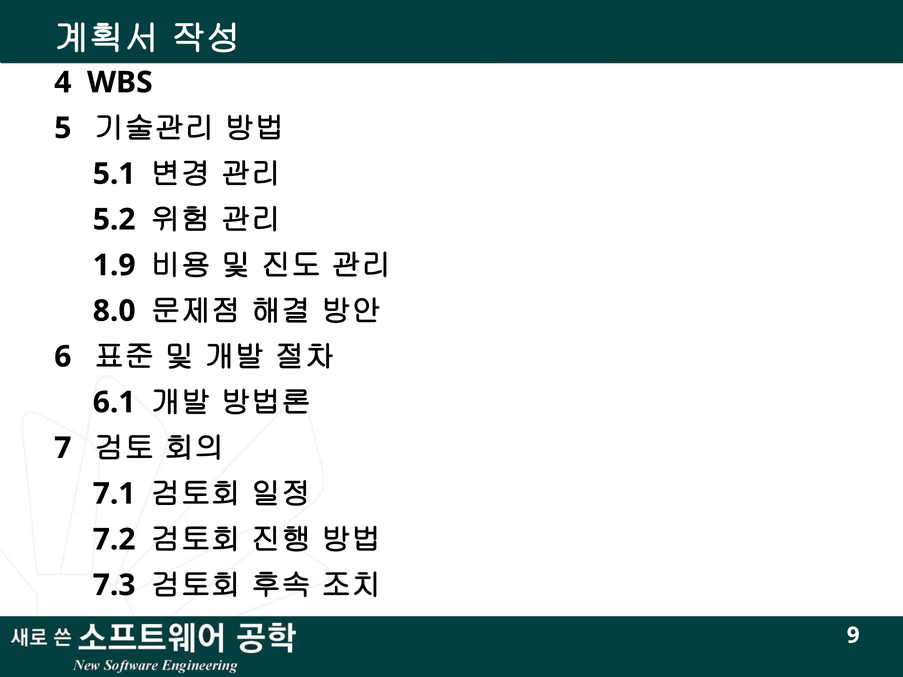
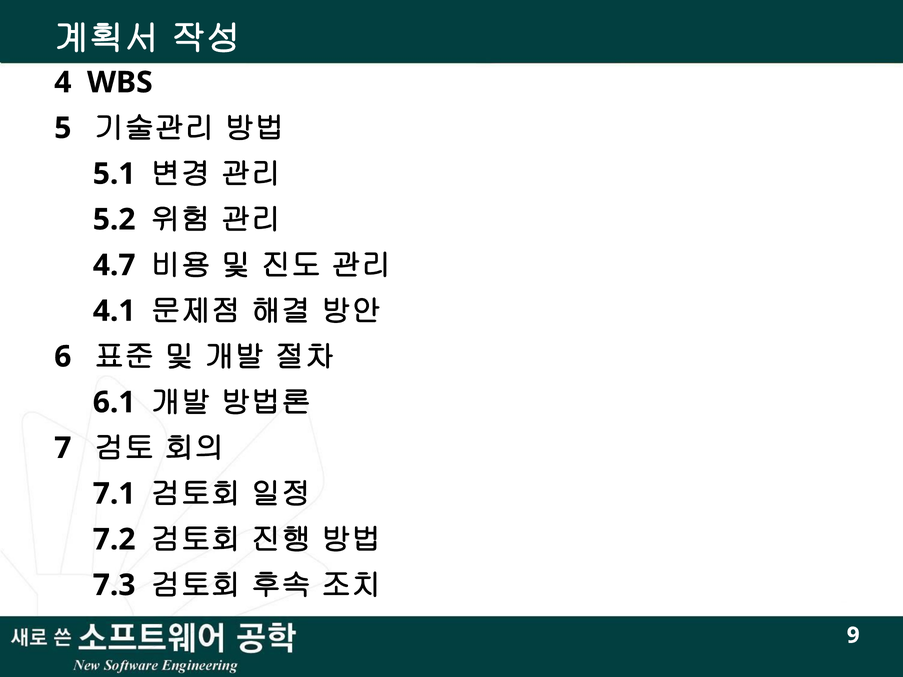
1.9: 1.9 -> 4.7 (114, 265)
8.0: 8.0 -> 4.1 (114, 311)
